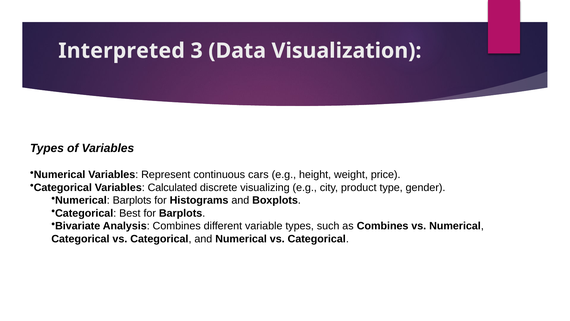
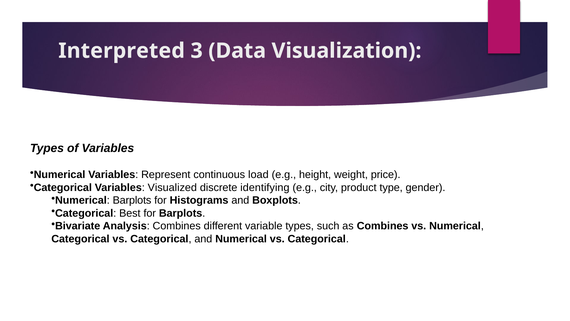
cars: cars -> load (258, 174)
Calculated: Calculated -> Visualized (172, 187)
visualizing: visualizing -> identifying (265, 187)
